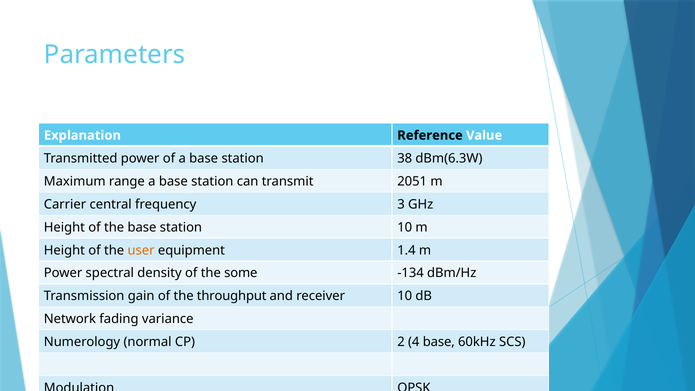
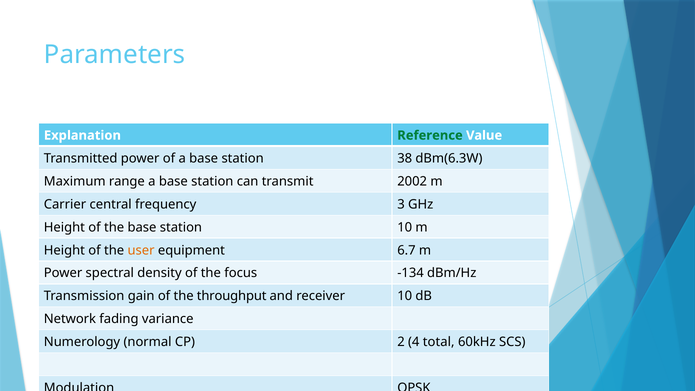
Reference colour: black -> green (430, 135)
2051: 2051 -> 2002 (412, 181)
1.4: 1.4 -> 6.7 (406, 250)
some: some -> focus (241, 273)
4 base: base -> total (439, 342)
